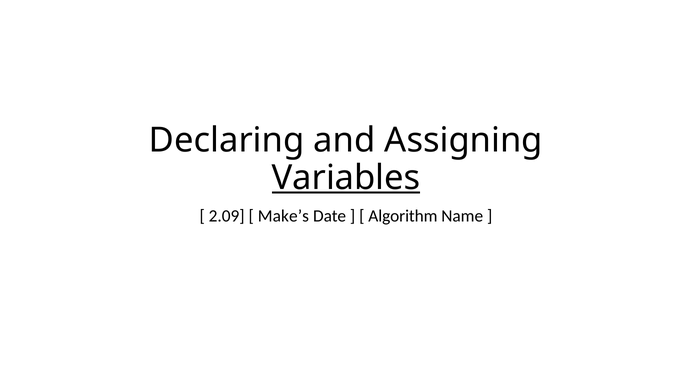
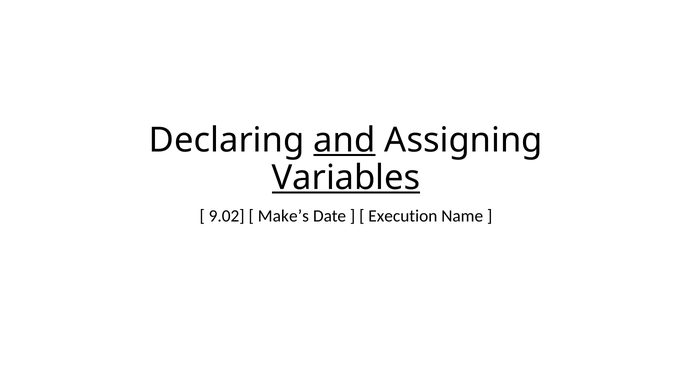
and underline: none -> present (344, 140)
2.09: 2.09 -> 9.02 (227, 216)
Algorithm: Algorithm -> Execution (403, 216)
